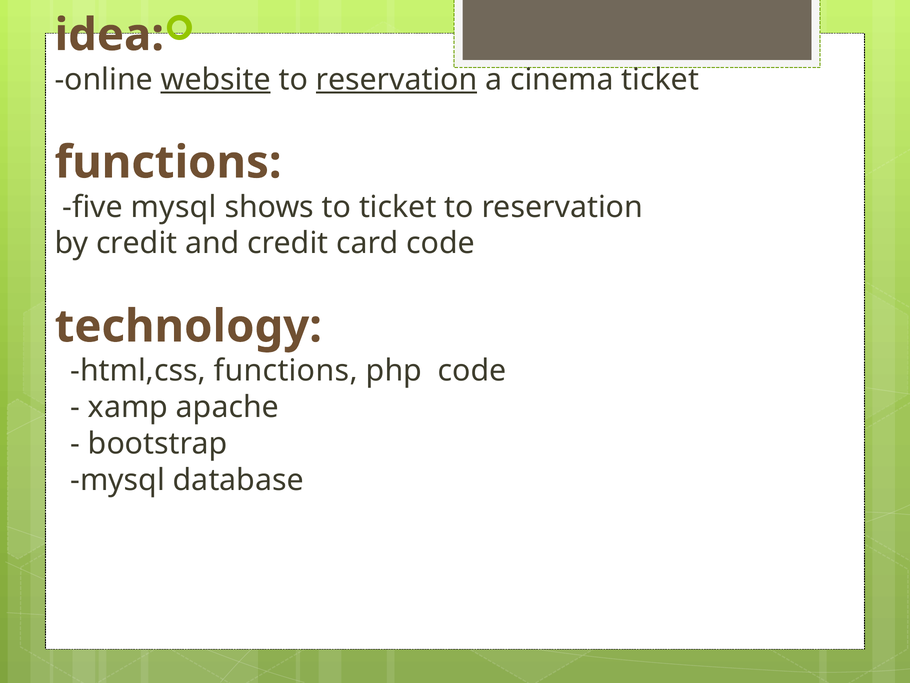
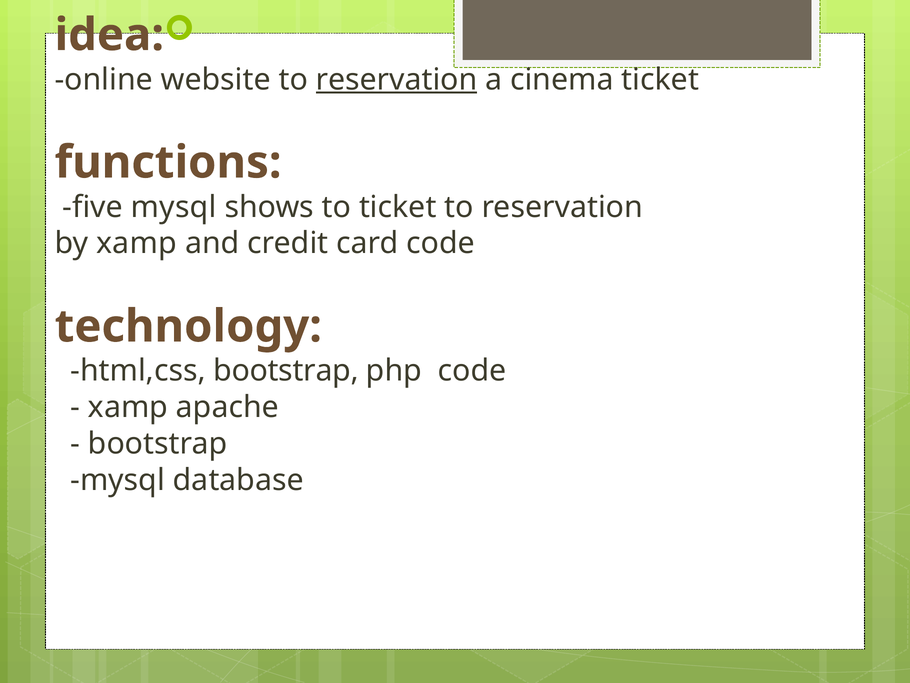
website underline: present -> none (216, 79)
by credit: credit -> xamp (136, 243)
html,css functions: functions -> bootstrap (286, 371)
